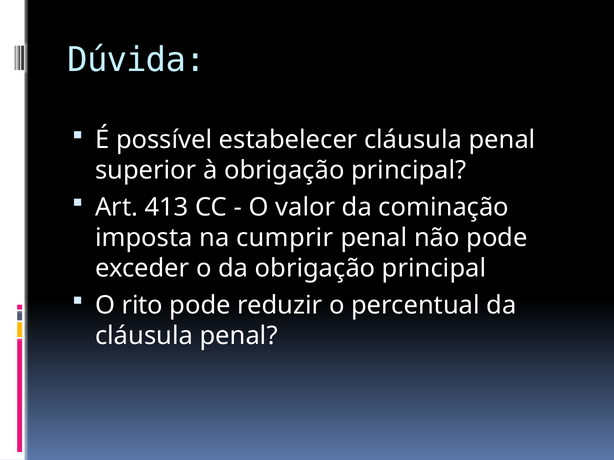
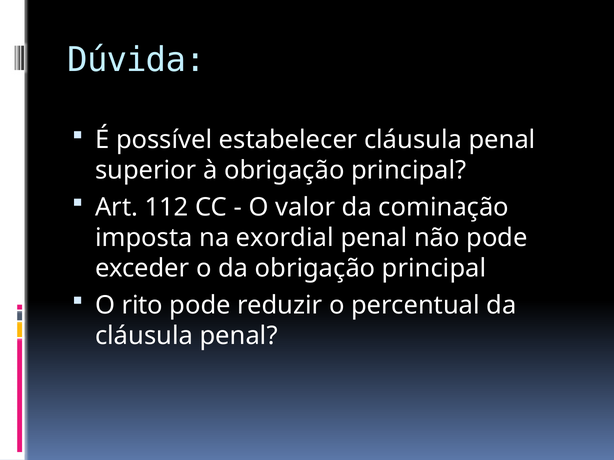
413: 413 -> 112 (167, 207)
cumprir: cumprir -> exordial (285, 238)
